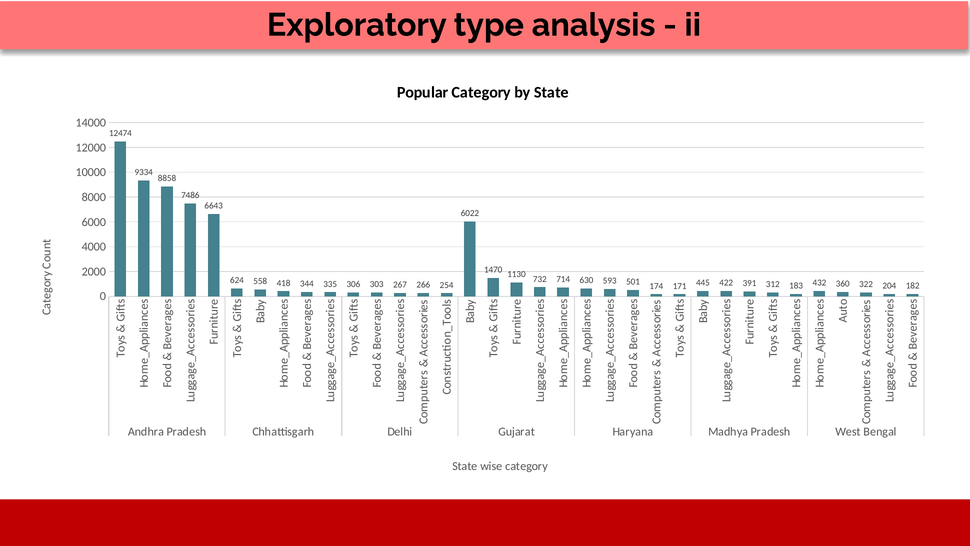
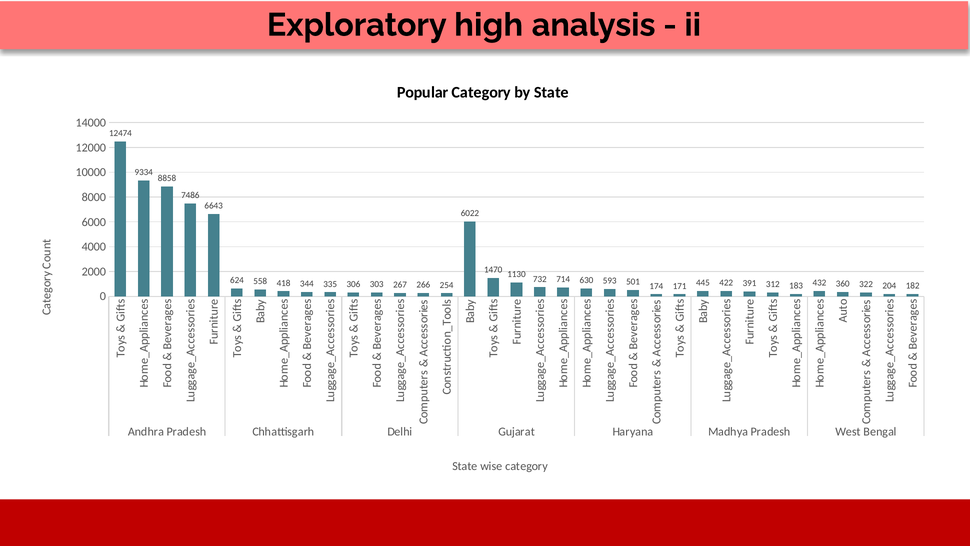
type: type -> high (489, 25)
